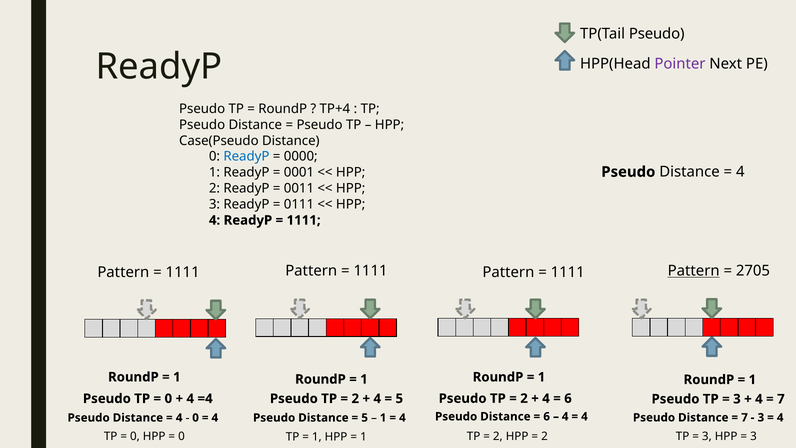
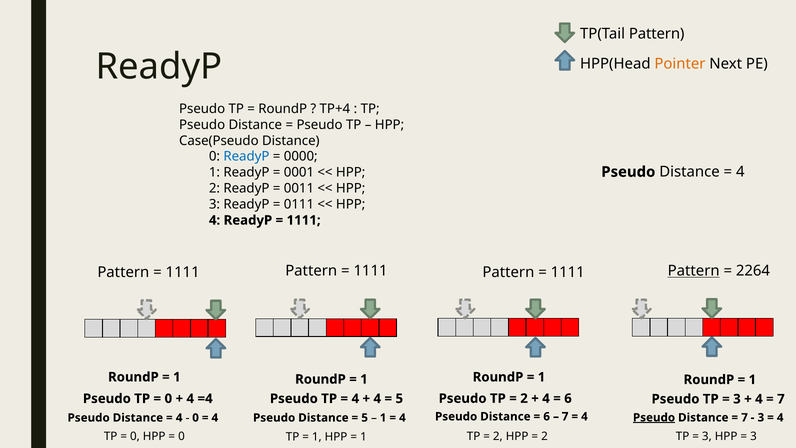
TP(Tail Pseudo: Pseudo -> Pattern (657, 34)
Pointer colour: purple -> orange (680, 64)
2705: 2705 -> 2264 (753, 271)
2: 2 -> 4 (355, 398)
4: 4 -> 7 (565, 416)
Pseudo underline: none -> present (654, 417)
